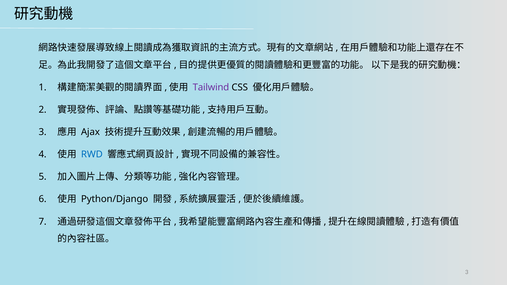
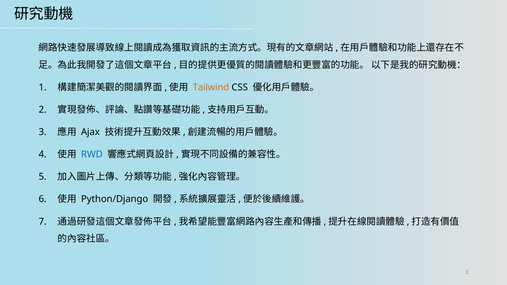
Tailwind colour: purple -> orange (211, 87)
